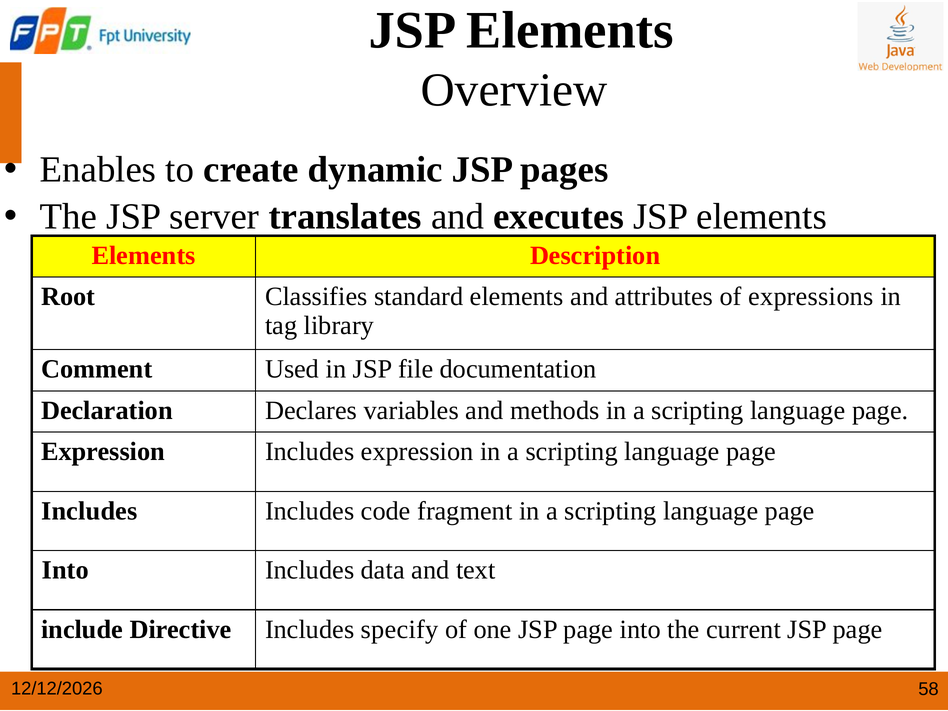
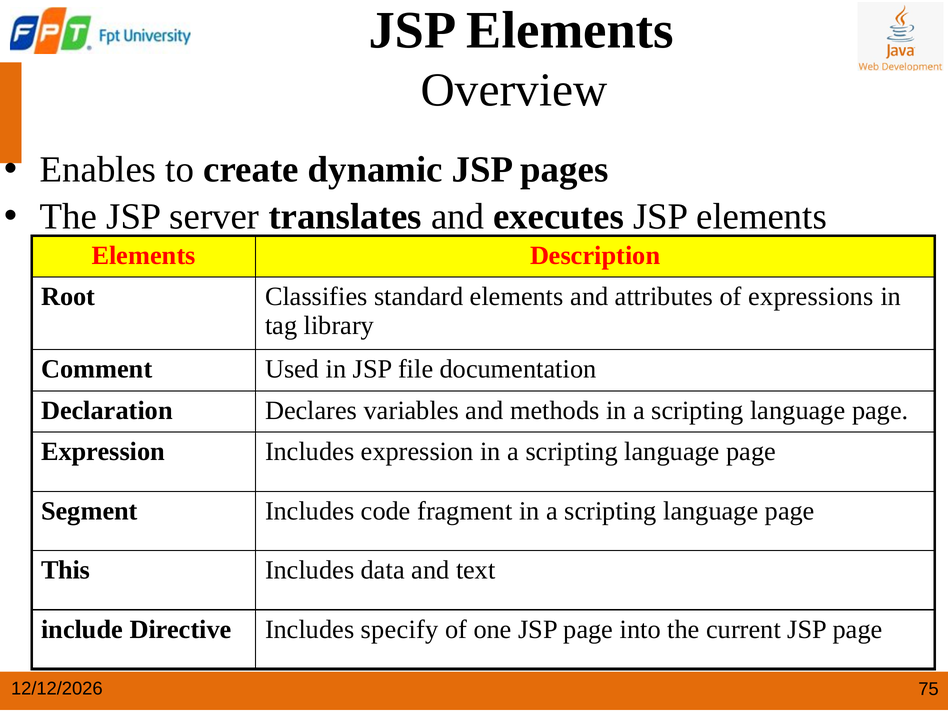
Includes: Includes -> Segment (89, 511)
Into: Into -> This (66, 570)
58: 58 -> 75 (929, 689)
